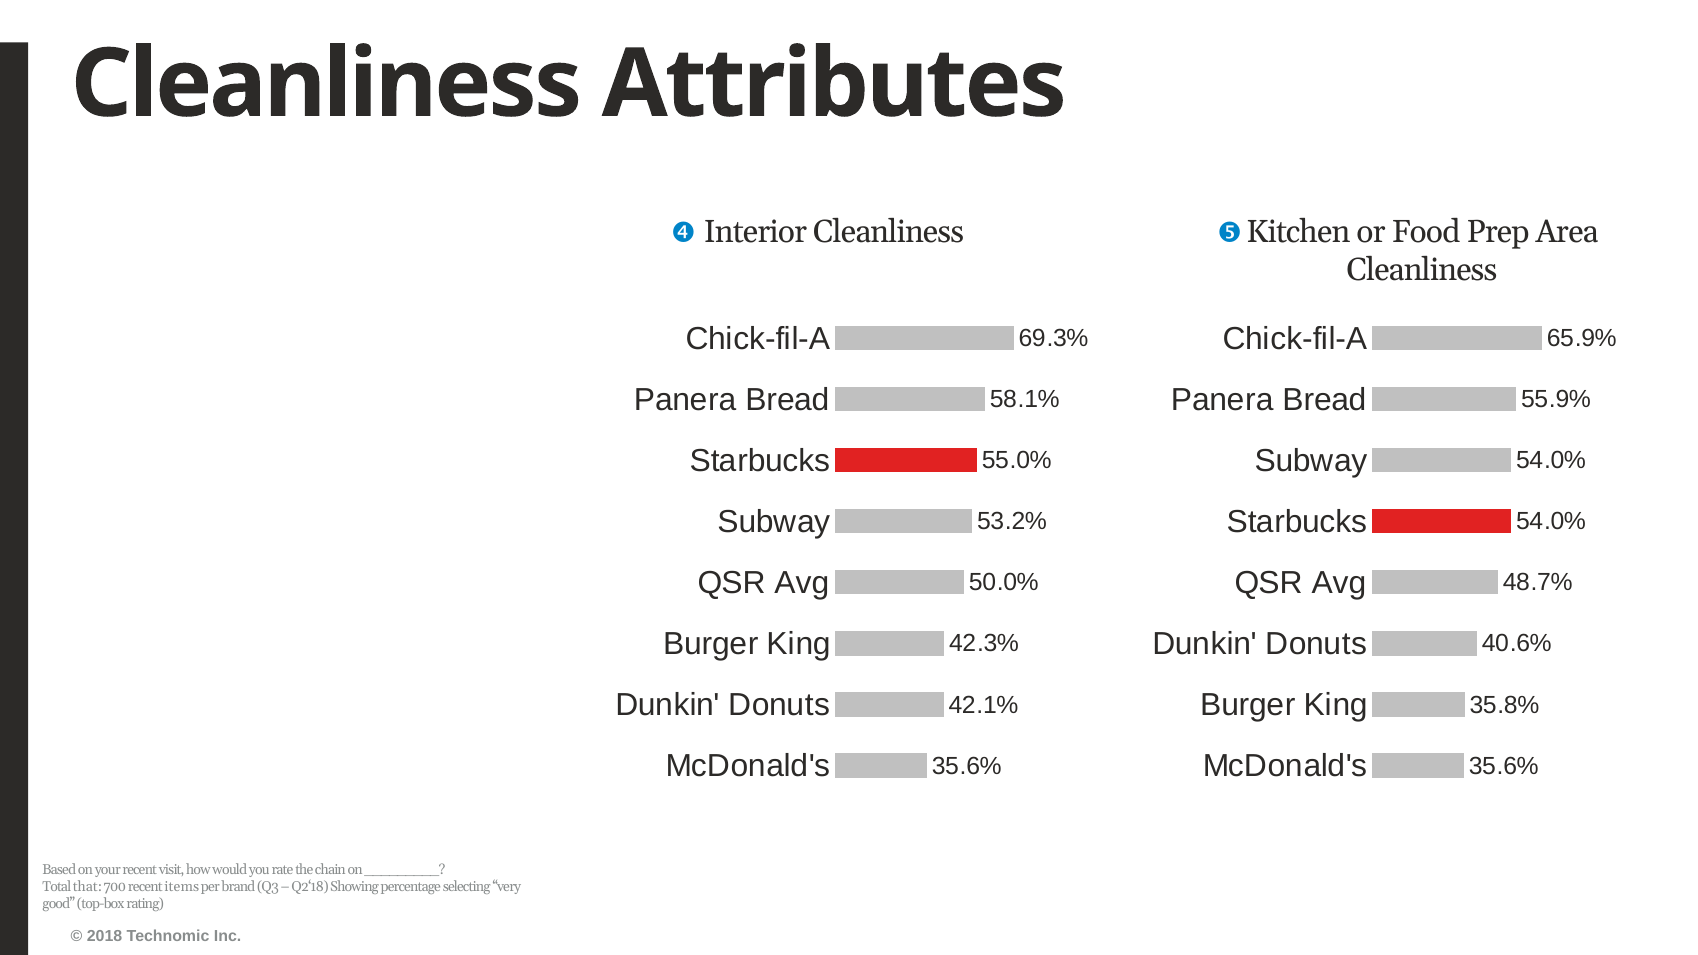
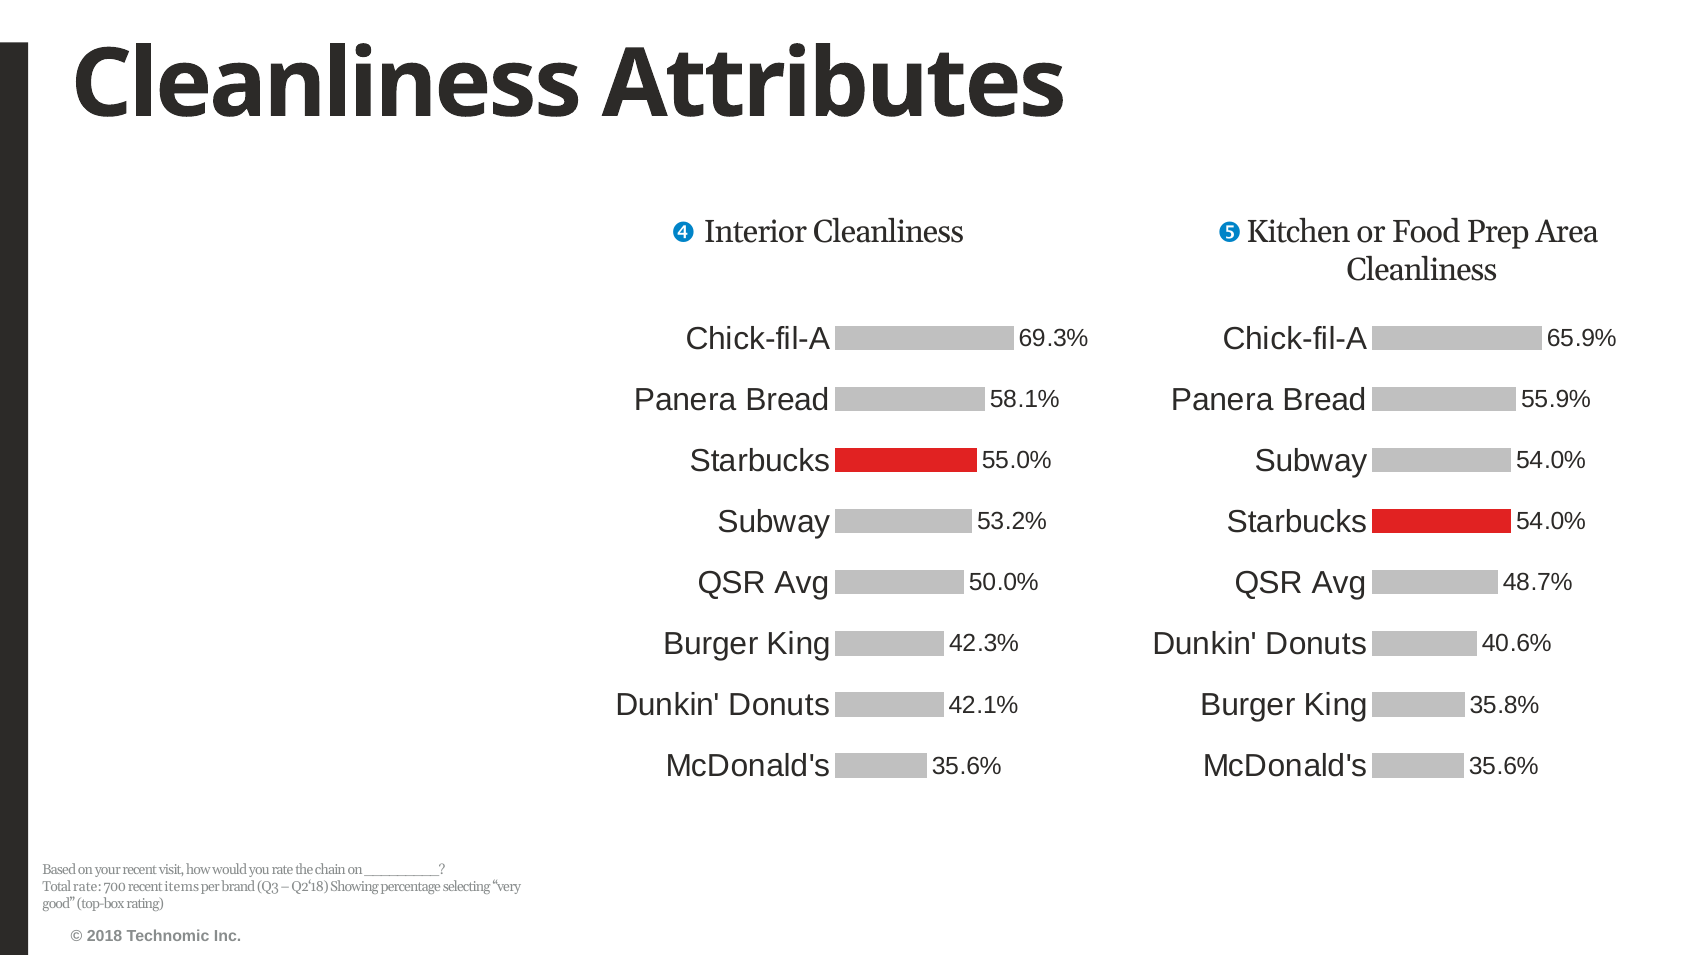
Total that: that -> rate (87, 887)
